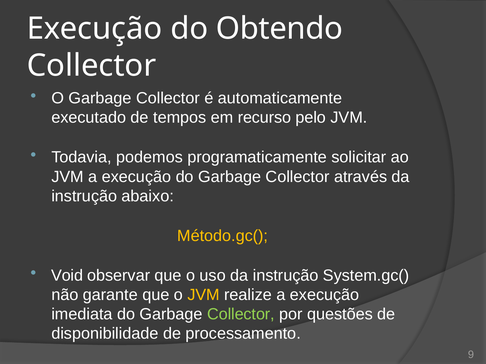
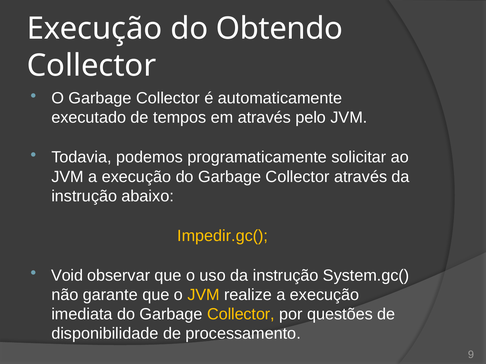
em recurso: recurso -> através (264, 118)
Método.gc(: Método.gc( -> Impedir.gc( (223, 236)
Collector colour: light green -> yellow (241, 315)
